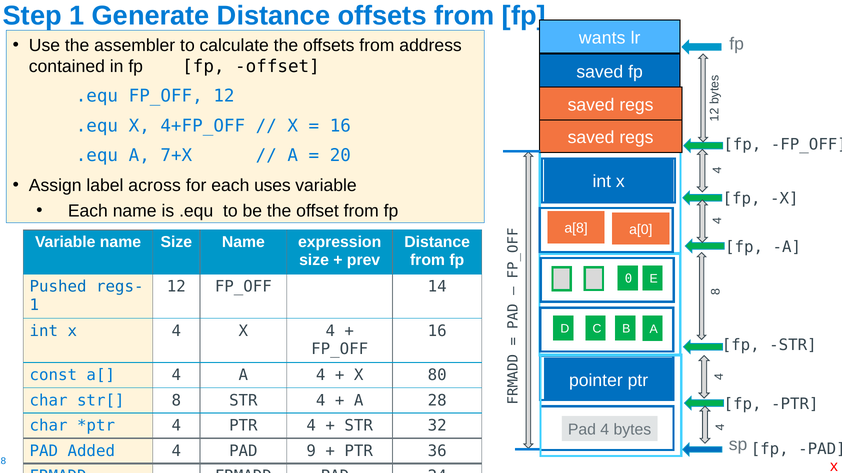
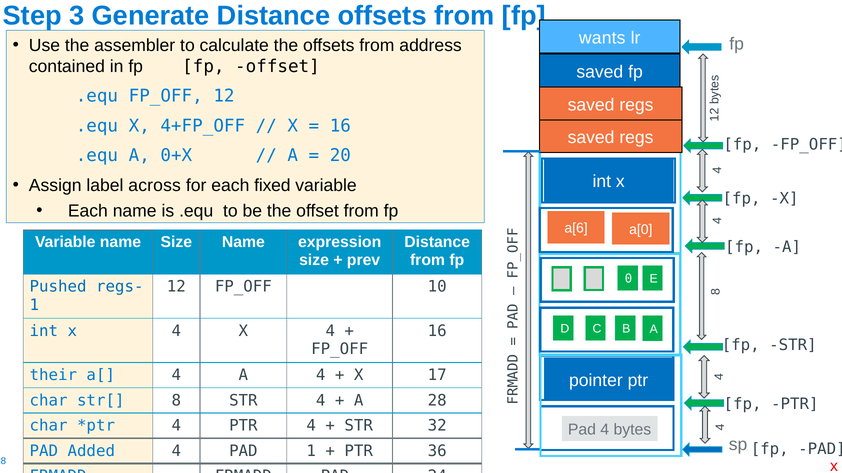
Step 1: 1 -> 3 (77, 16)
7+X: 7+X -> 0+X (176, 156)
uses: uses -> fixed (272, 186)
a[8: a[8 -> a[6 (576, 229)
14: 14 -> 10 (437, 287)
const: const -> their (53, 376)
80: 80 -> 17 (437, 376)
4 PAD 9: 9 -> 1 (311, 451)
